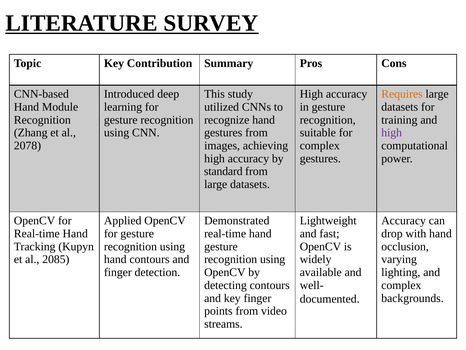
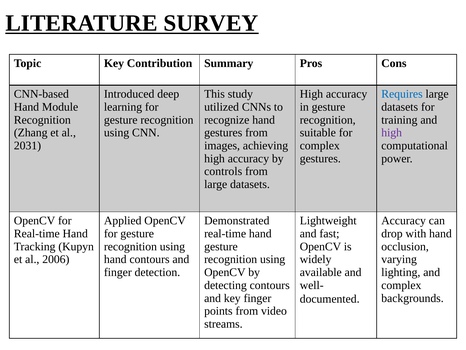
Requires colour: orange -> blue (402, 94)
2078: 2078 -> 2031 (27, 145)
standard: standard -> controls (223, 171)
2085: 2085 -> 2006 (56, 259)
